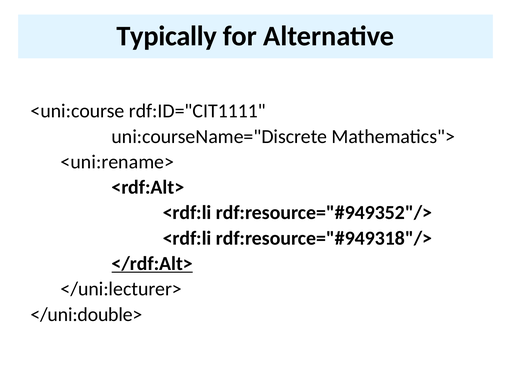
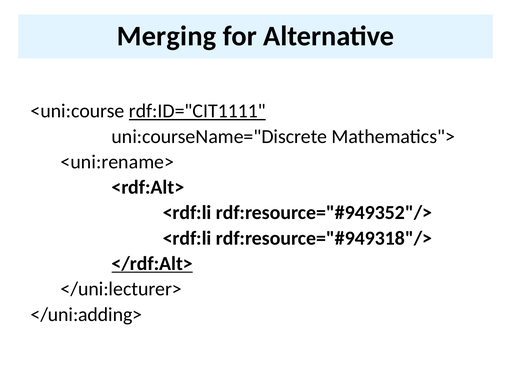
Typically: Typically -> Merging (167, 36)
rdf:ID="CIT1111 underline: none -> present (197, 111)
</uni:double>: </uni:double> -> </uni:adding> (86, 315)
